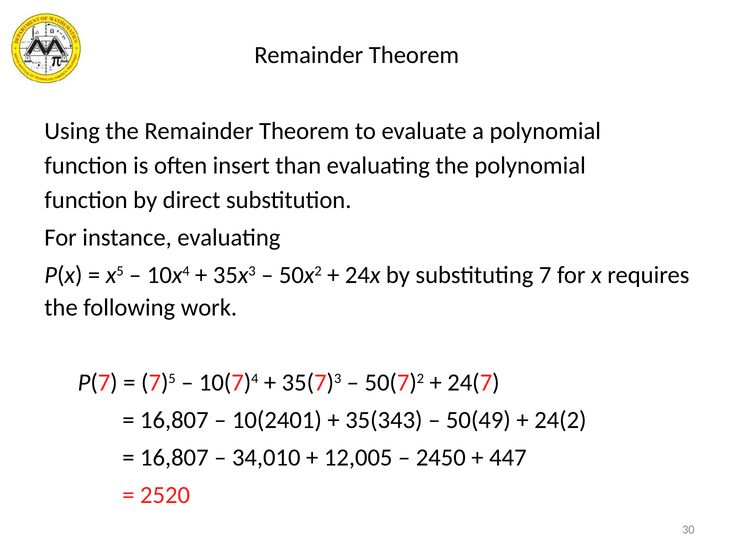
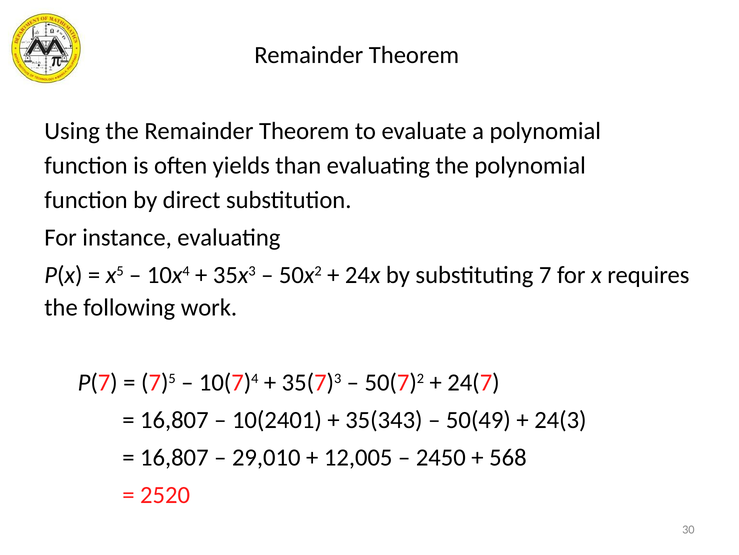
insert: insert -> yields (241, 165)
24(2: 24(2 -> 24(3 (560, 419)
34,010: 34,010 -> 29,010 (266, 457)
447: 447 -> 568 (508, 457)
